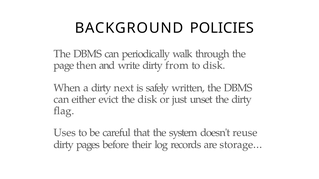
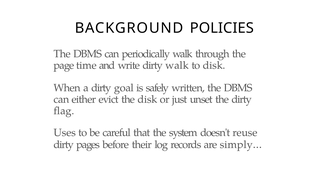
then: then -> time (86, 66)
dirty from: from -> walk (177, 66)
next: next -> goal (124, 88)
storage…: storage… -> simply… (241, 145)
